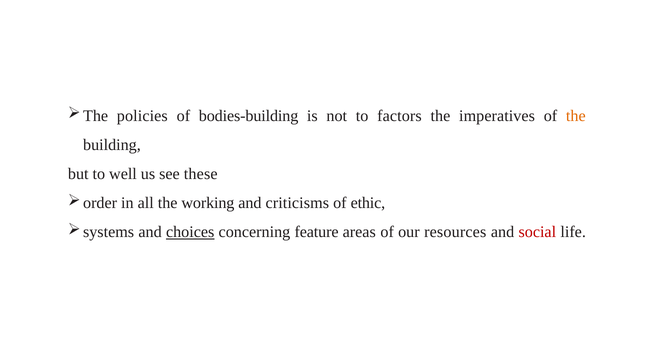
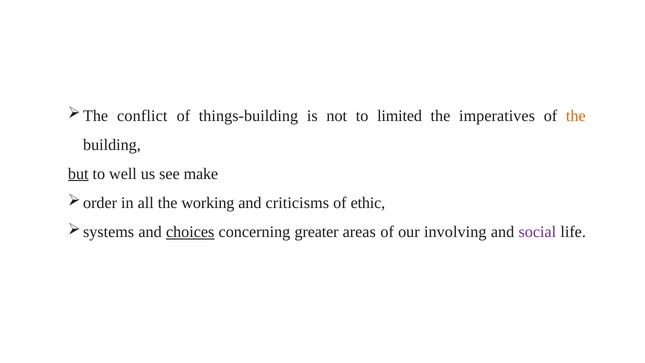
policies: policies -> conflict (142, 116)
bodies-building: bodies-building -> things-building (249, 116)
factors: factors -> limited (400, 116)
but underline: none -> present (78, 174)
these: these -> make (201, 174)
feature: feature -> greater (317, 232)
resources: resources -> involving (455, 232)
social colour: red -> purple (537, 232)
